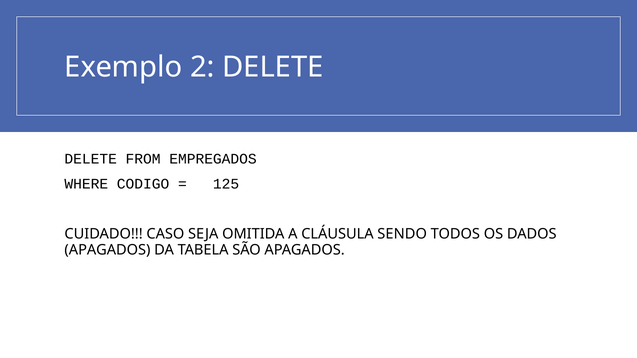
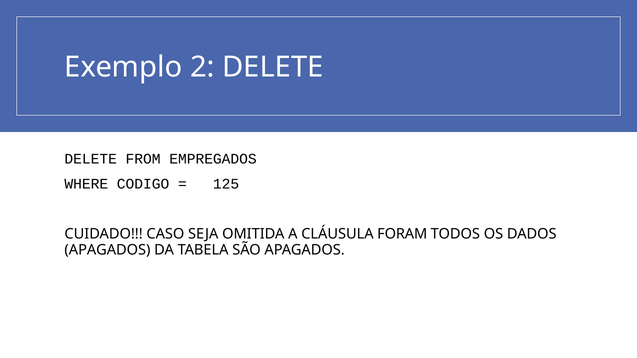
SENDO: SENDO -> FORAM (402, 234)
